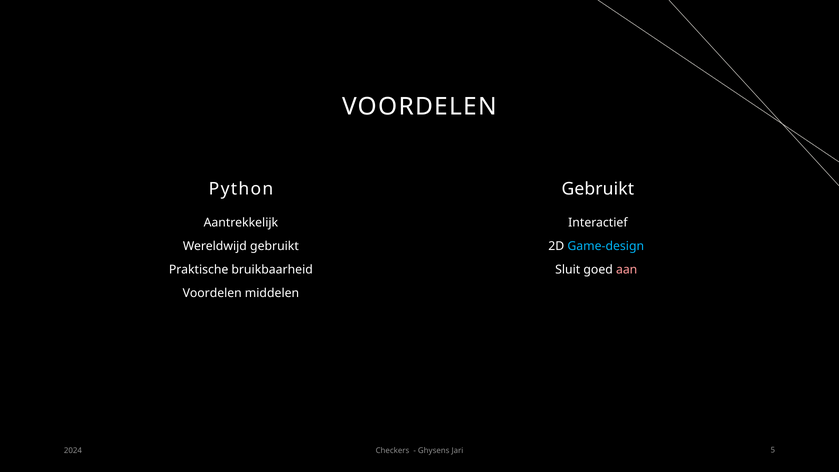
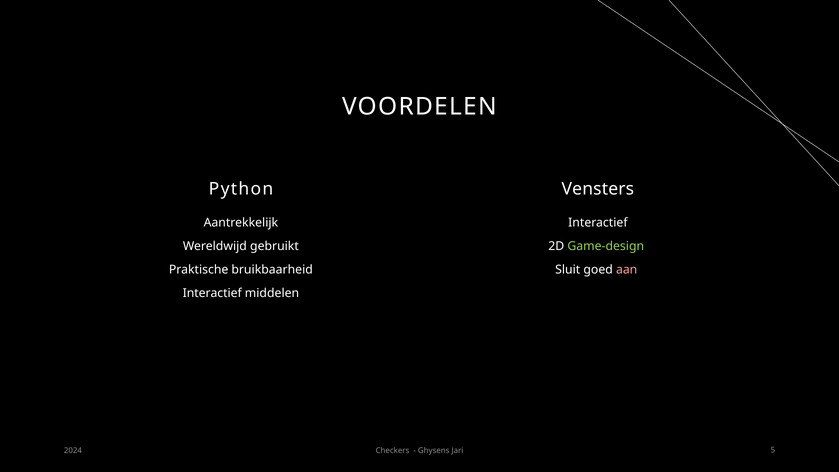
Gebruikt: Gebruikt -> Vensters (598, 189)
Game-design colour: light blue -> light green (606, 246)
Voordelen: Voordelen -> Interactief (212, 293)
